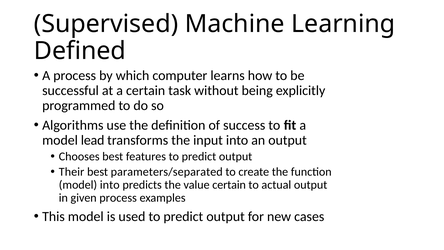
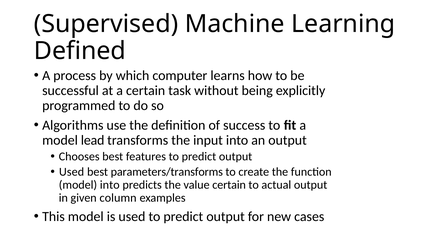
Their: Their -> Used (72, 172)
parameters/separated: parameters/separated -> parameters/transforms (167, 172)
given process: process -> column (118, 198)
